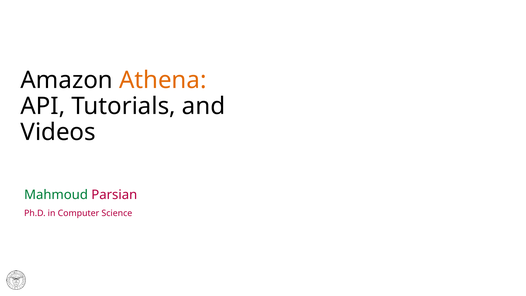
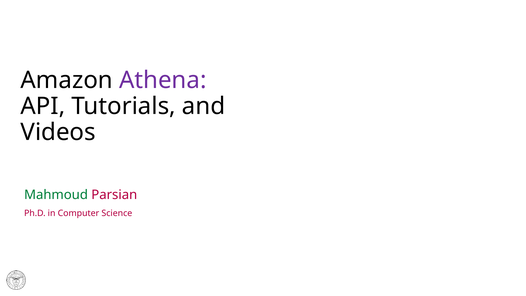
Athena colour: orange -> purple (163, 80)
